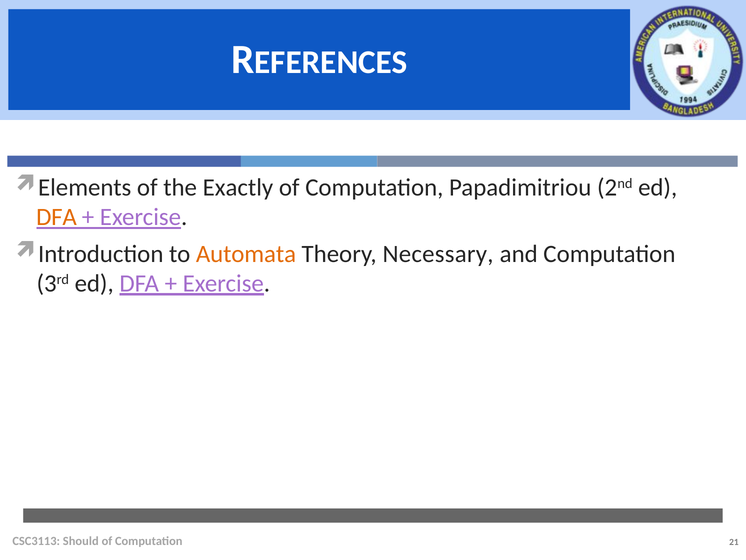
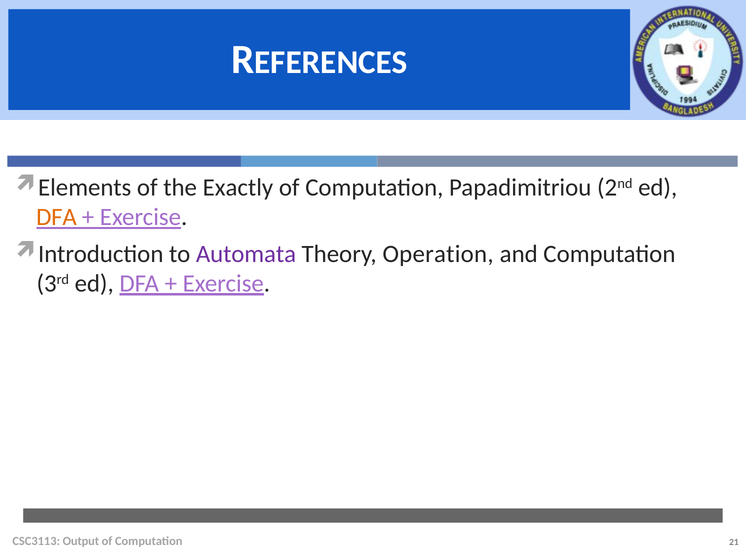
Automata colour: orange -> purple (246, 254)
Necessary: Necessary -> Operation (438, 254)
Should: Should -> Output (81, 541)
